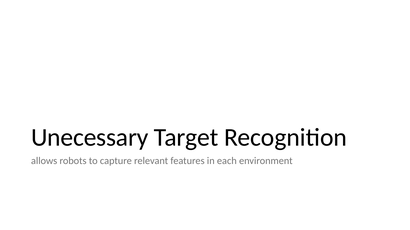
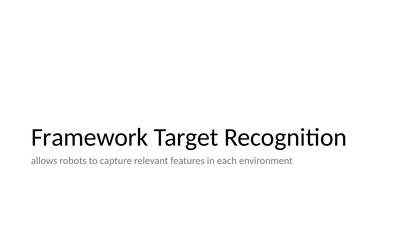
Unecessary: Unecessary -> Framework (90, 138)
